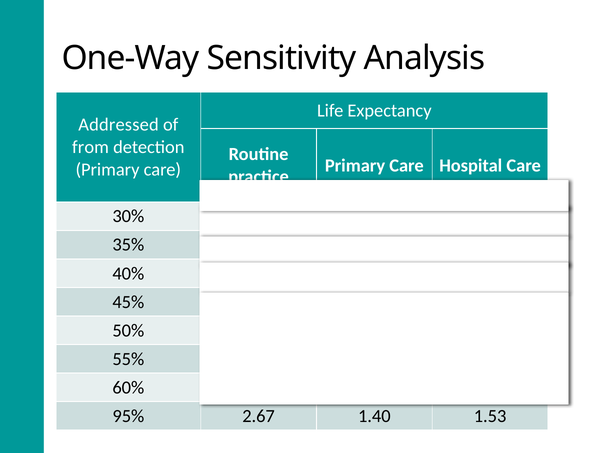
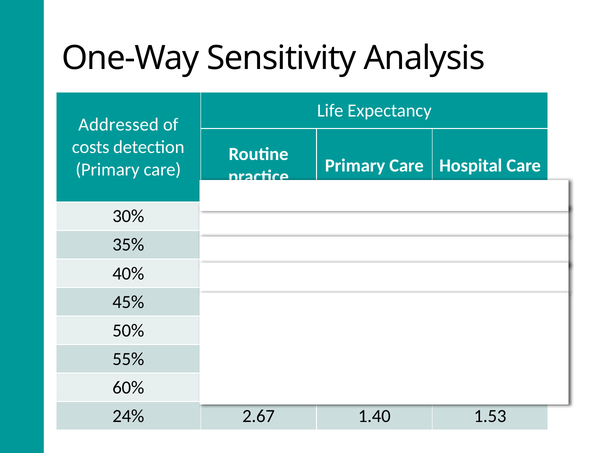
from: from -> costs (91, 147)
95%: 95% -> 24% (128, 416)
